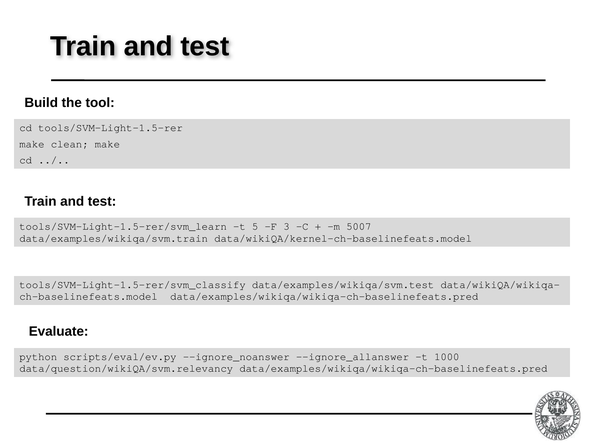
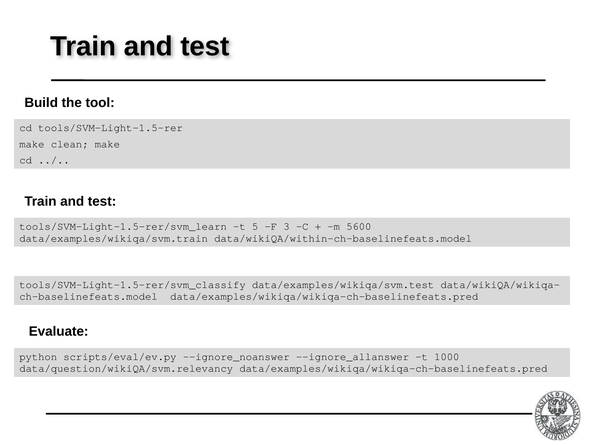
5007: 5007 -> 5600 (359, 226)
data/wikiQA/kernel-ch-baselinefeats.model: data/wikiQA/kernel-ch-baselinefeats.model -> data/wikiQA/within-ch-baselinefeats.model (343, 238)
